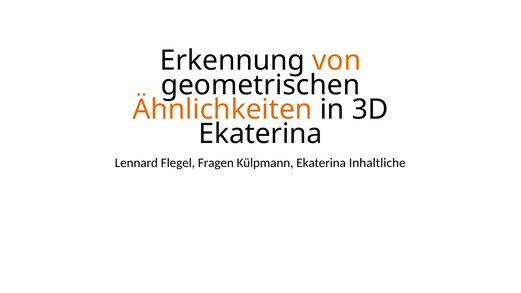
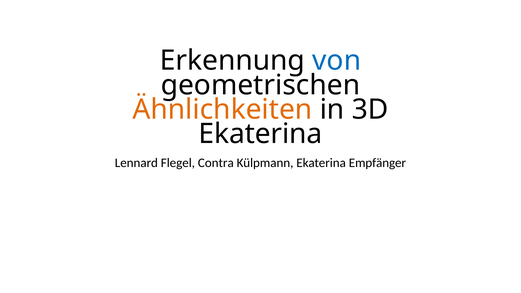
von colour: orange -> blue (337, 61)
Fragen: Fragen -> Contra (216, 163)
Inhaltliche: Inhaltliche -> Empfänger (377, 163)
